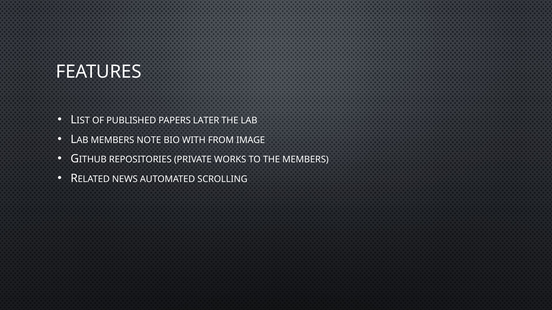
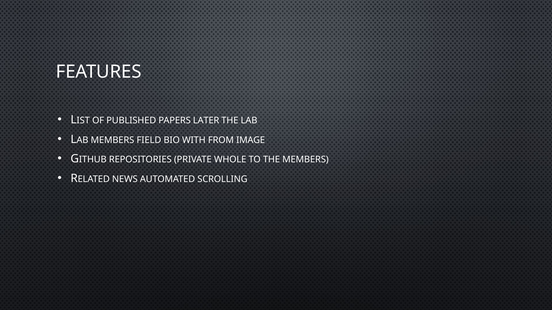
NOTE: NOTE -> FIELD (149, 140)
WORKS: WORKS -> WHOLE (230, 160)
